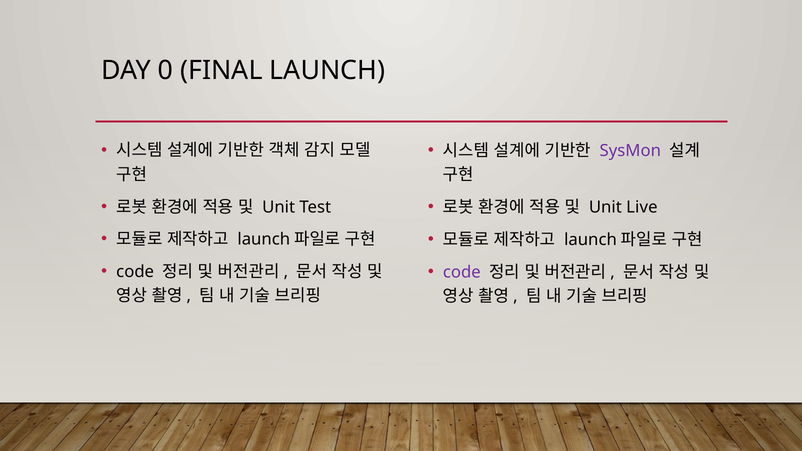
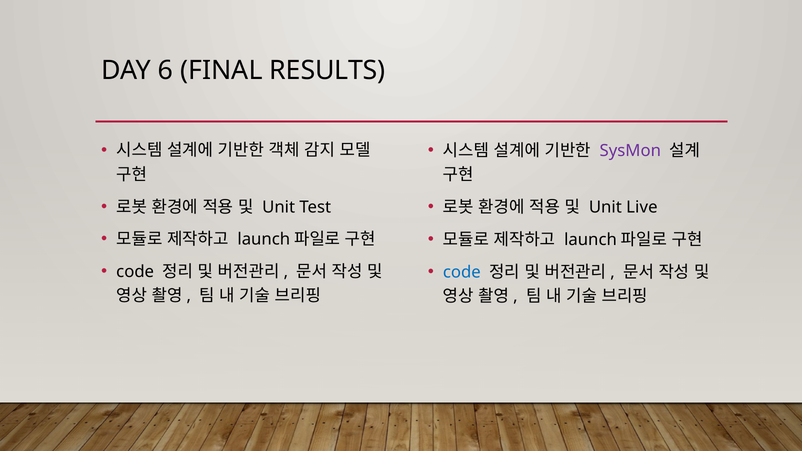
0: 0 -> 6 (166, 70)
FINAL LAUNCH: LAUNCH -> RESULTS (327, 70)
code colour: purple -> blue (462, 272)
